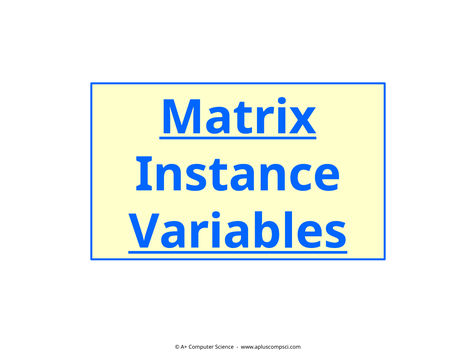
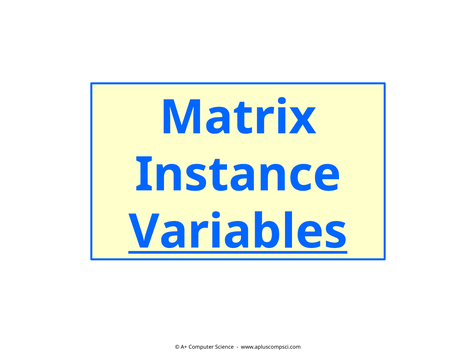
Matrix underline: present -> none (238, 118)
